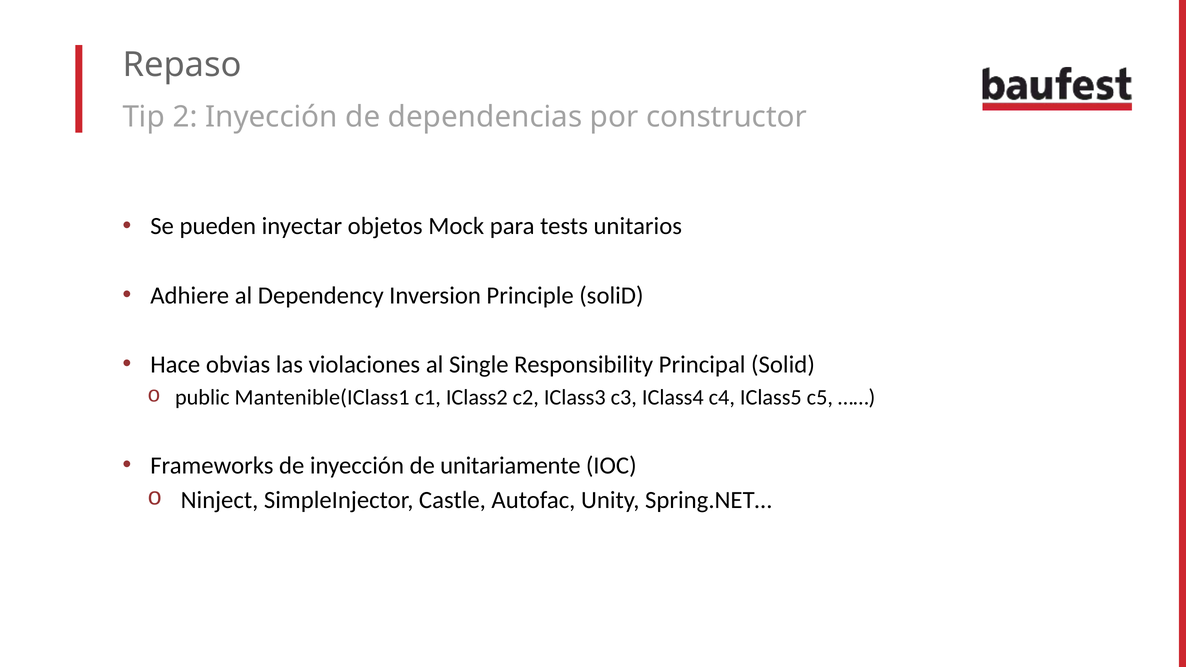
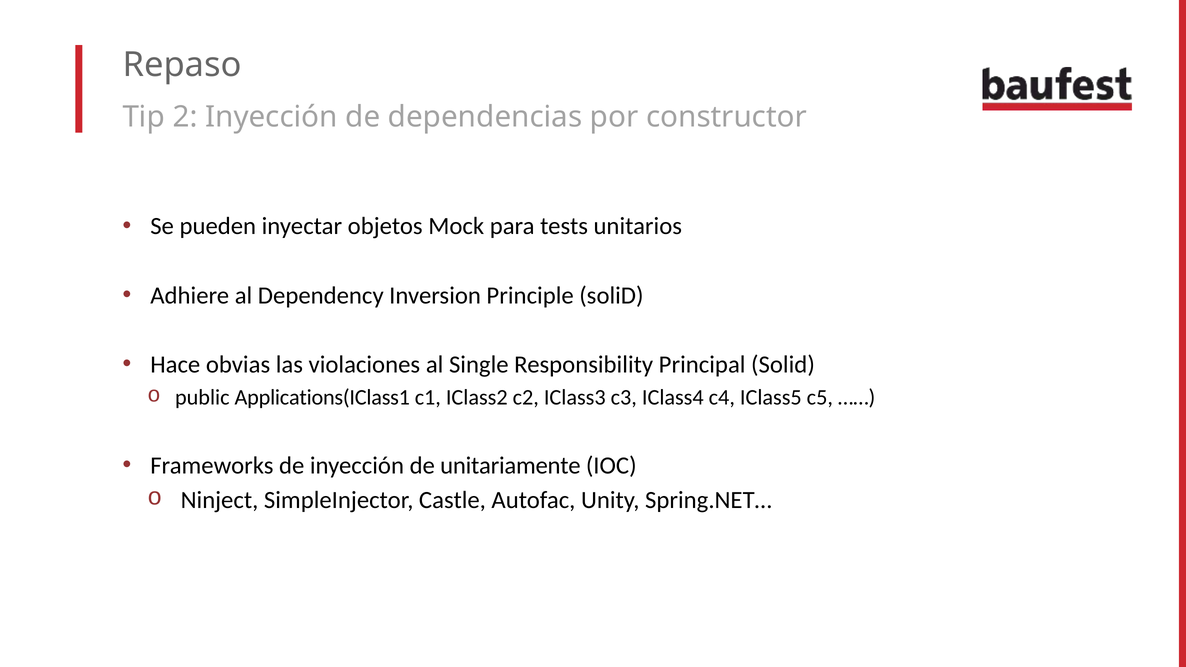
Mantenible(IClass1: Mantenible(IClass1 -> Applications(IClass1 (322, 398)
